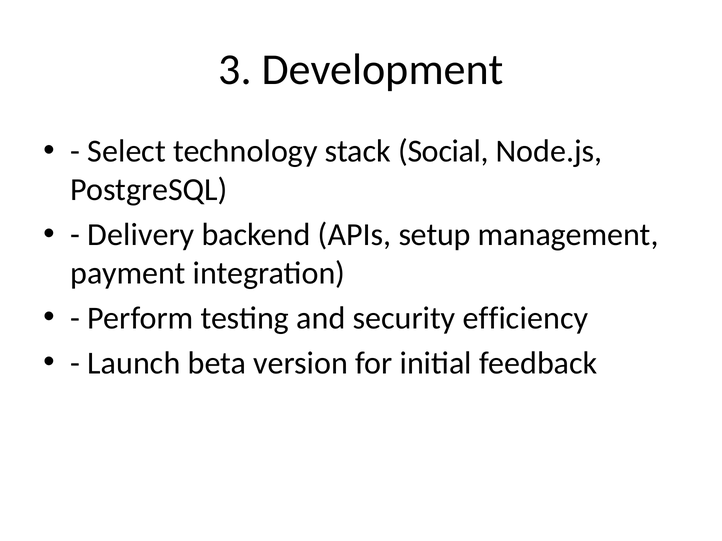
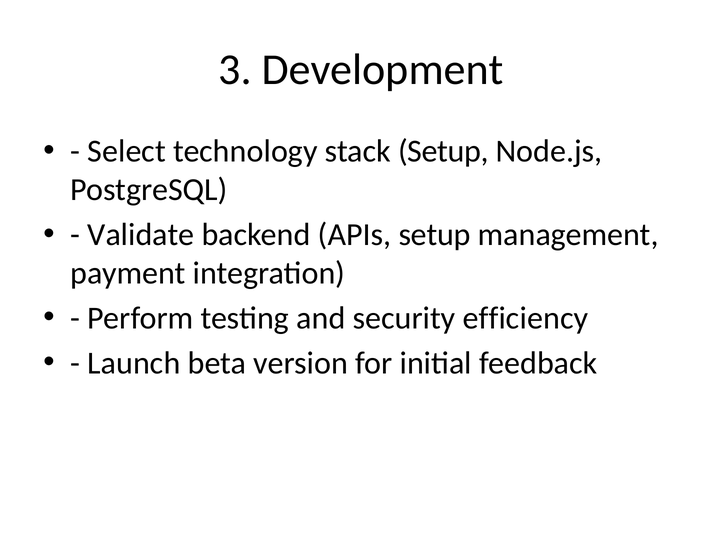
stack Social: Social -> Setup (443, 151)
Delivery: Delivery -> Validate (141, 235)
